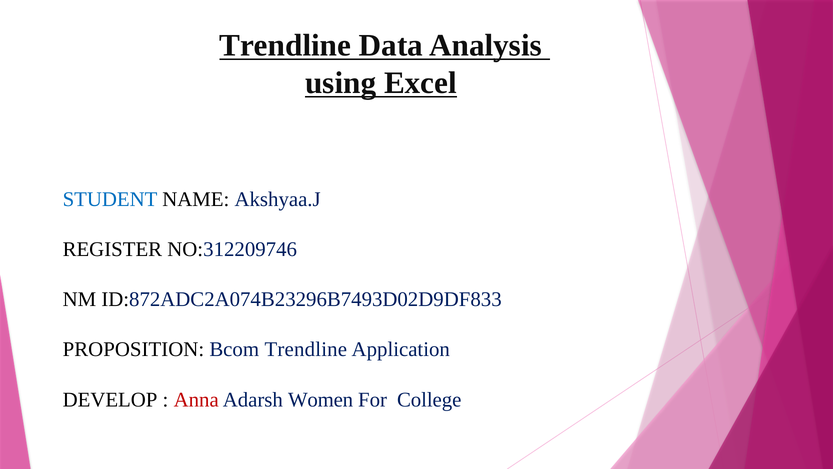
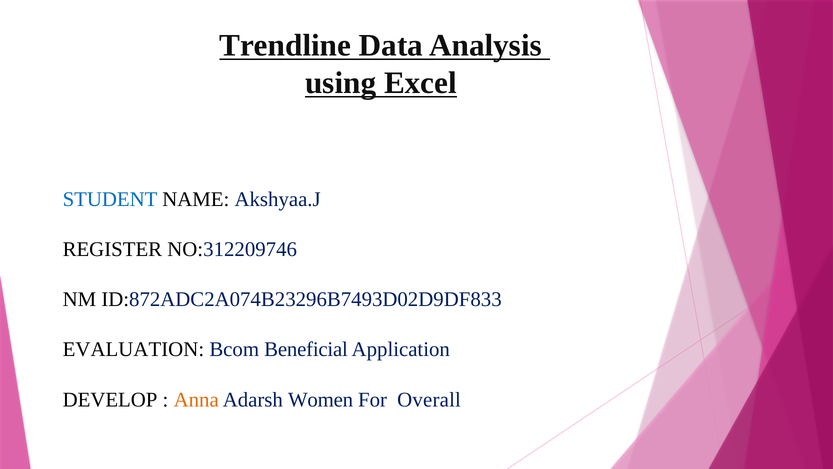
PROPOSITION: PROPOSITION -> EVALUATION (133, 349)
Bcom Trendline: Trendline -> Beneficial (306, 349)
Anna colour: red -> orange (196, 399)
College: College -> Overall (429, 399)
